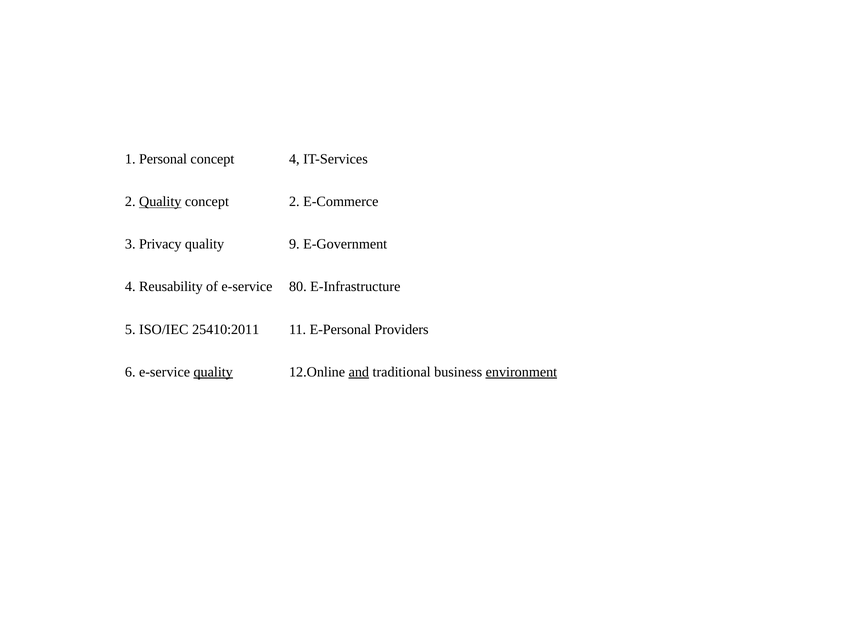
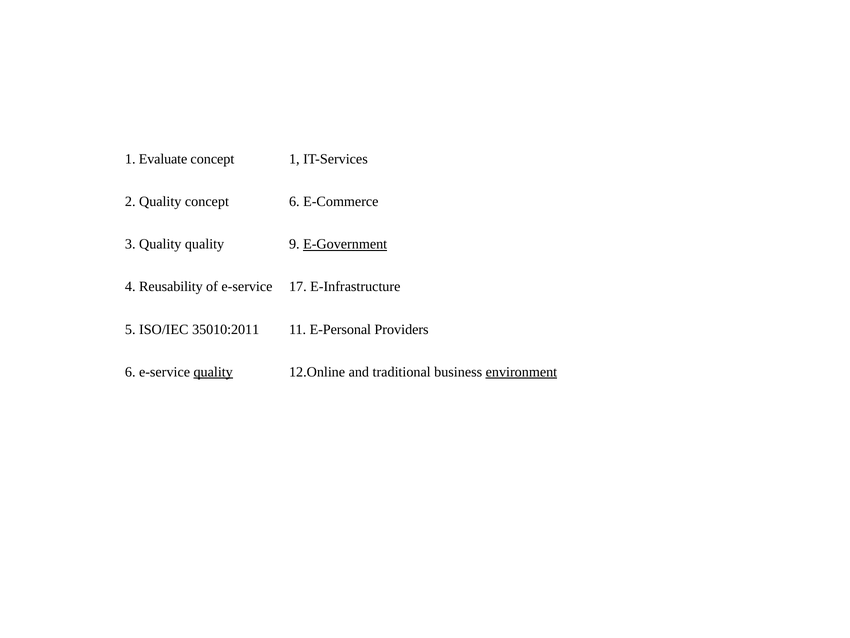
Personal: Personal -> Evaluate (163, 159)
concept 4: 4 -> 1 (294, 159)
Quality underline: present -> none (160, 202)
concept 2: 2 -> 6 (294, 202)
3 Privacy: Privacy -> Quality (160, 244)
E-Government underline: none -> present (345, 244)
80: 80 -> 17 (298, 287)
25410:2011: 25410:2011 -> 35010:2011 (226, 329)
and underline: present -> none (359, 372)
